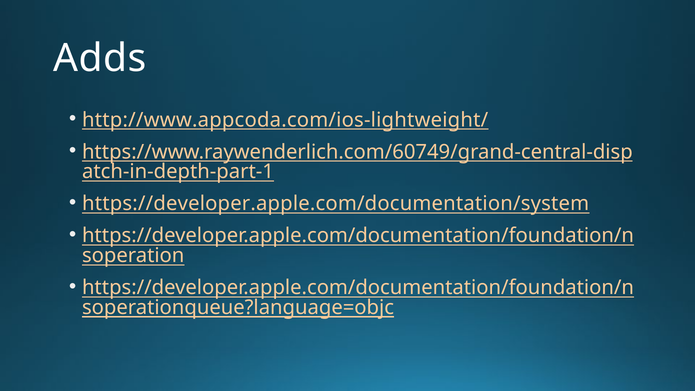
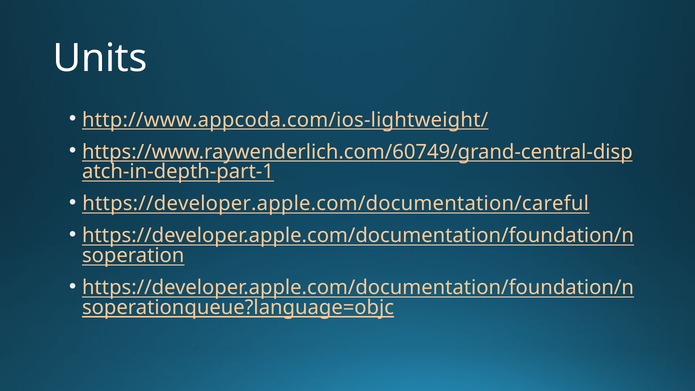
Adds: Adds -> Units (100, 58)
https://developer.apple.com/documentation/system: https://developer.apple.com/documentation/system -> https://developer.apple.com/documentation/careful (336, 204)
